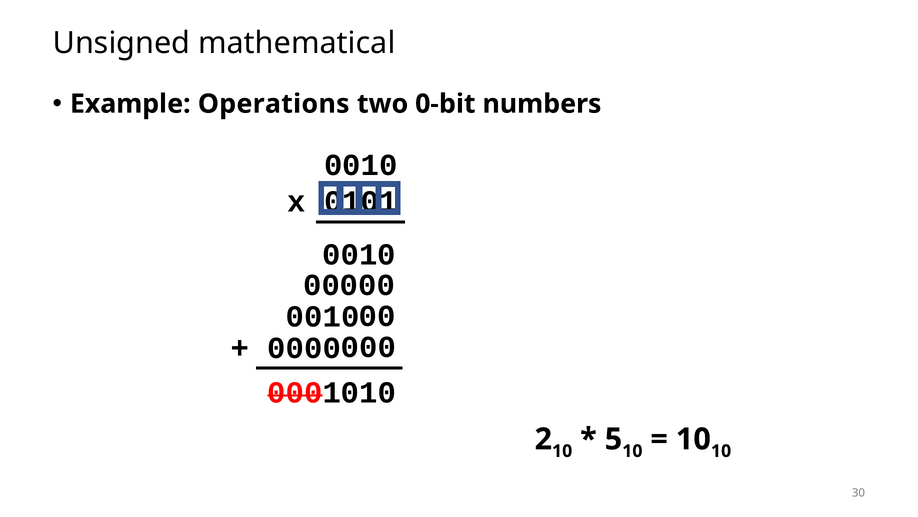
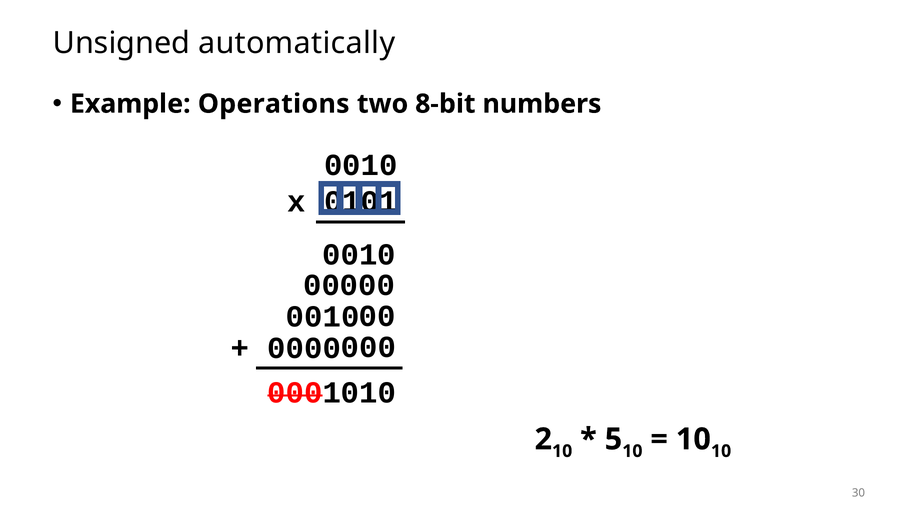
mathematical: mathematical -> automatically (297, 43)
0-bit: 0-bit -> 8-bit (445, 104)
